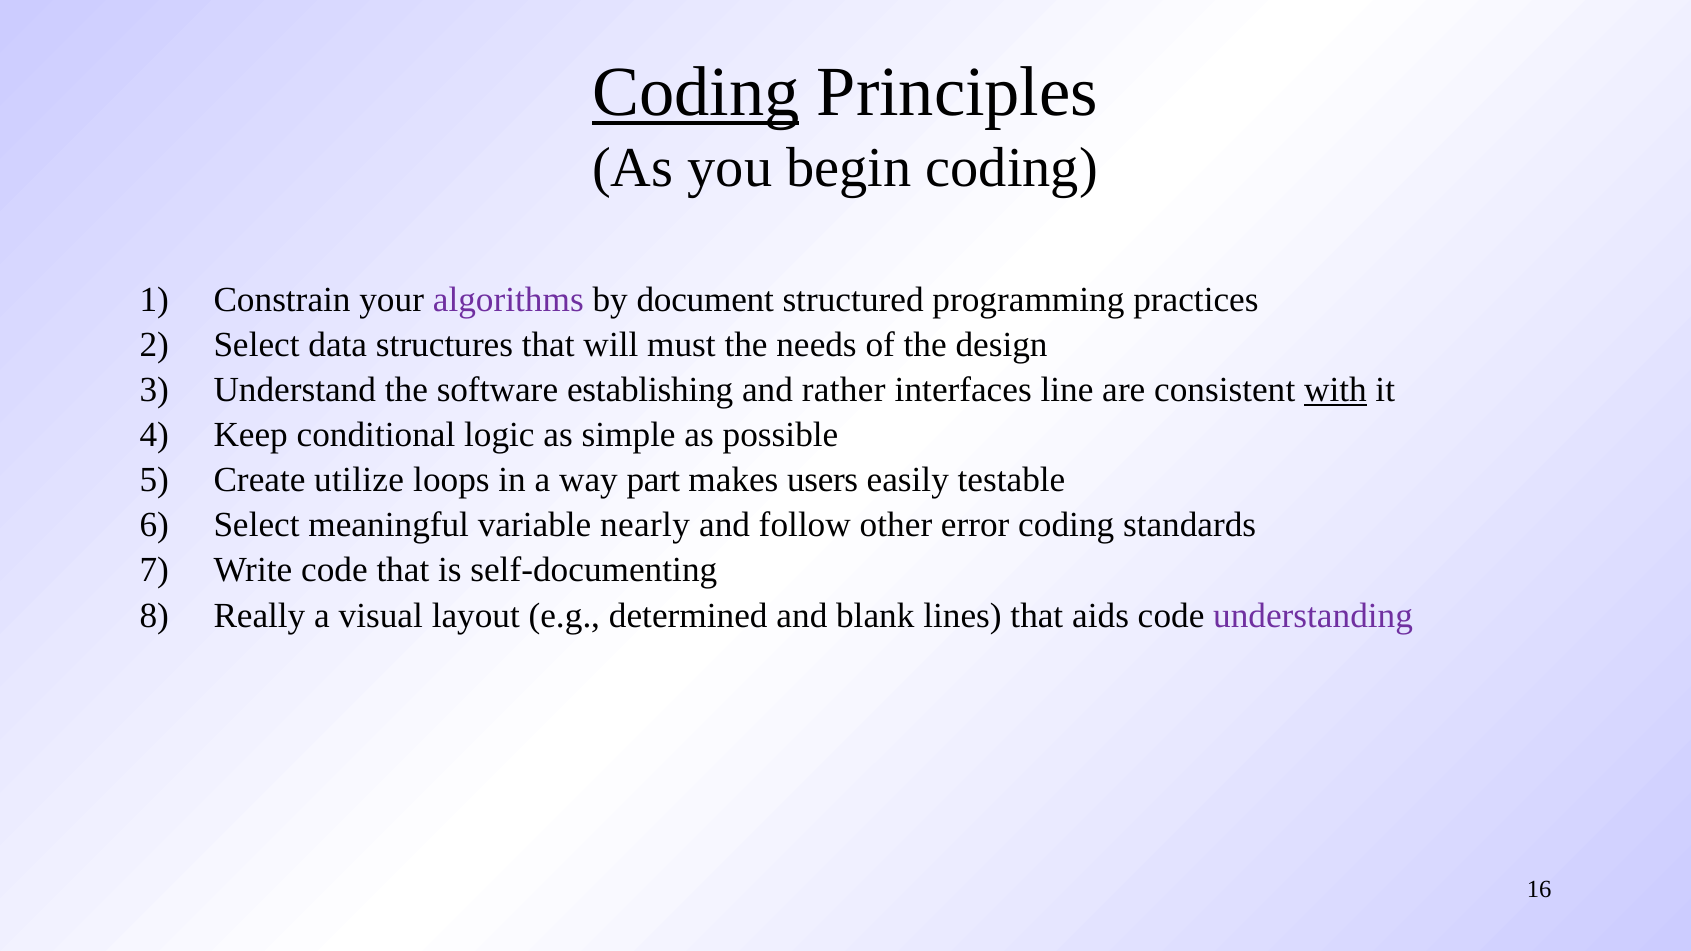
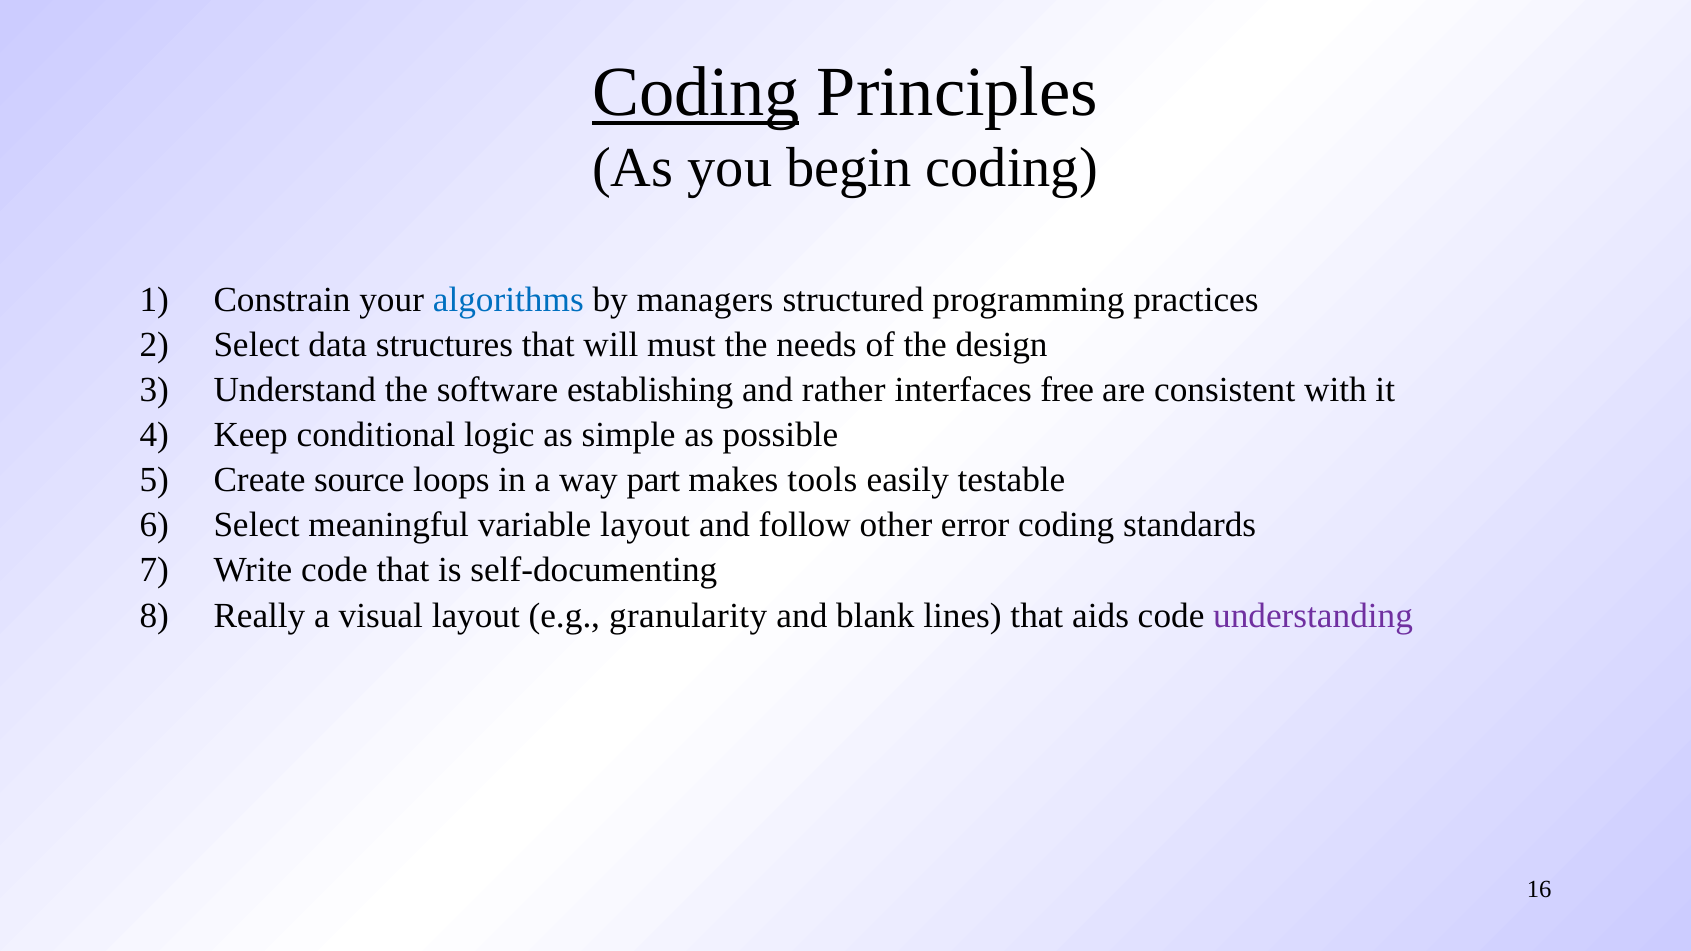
algorithms colour: purple -> blue (508, 300)
document: document -> managers (705, 300)
line: line -> free (1067, 390)
with underline: present -> none (1335, 390)
utilize: utilize -> source (359, 480)
users: users -> tools (822, 480)
variable nearly: nearly -> layout (645, 525)
determined: determined -> granularity (688, 616)
